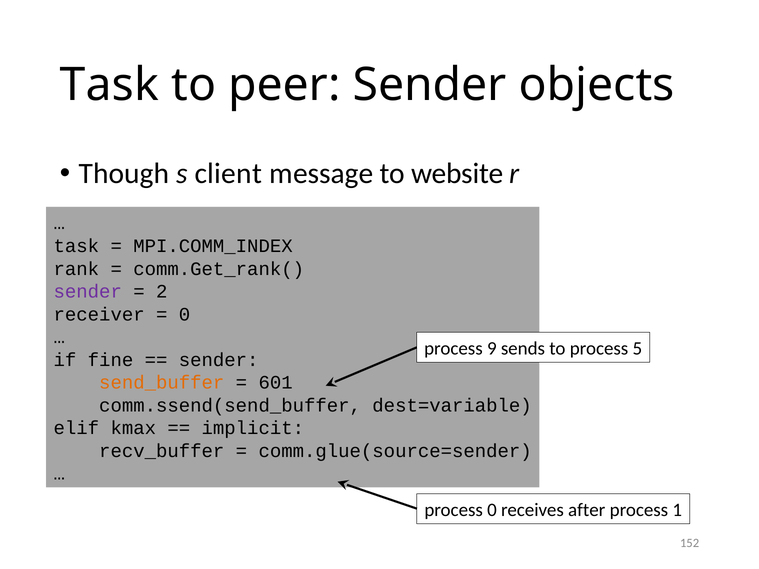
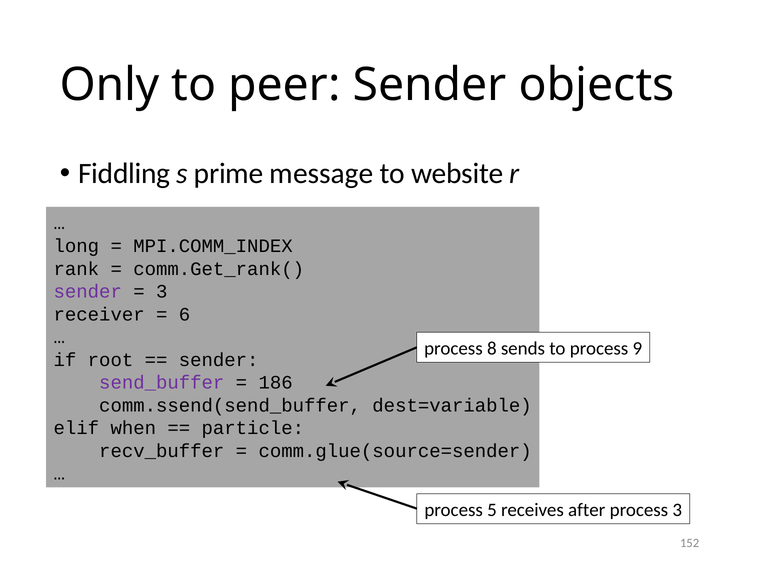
Task: Task -> Only (110, 85)
Though: Though -> Fiddling (124, 174)
client: client -> prime (229, 174)
task: task -> long (76, 246)
2: 2 -> 3 (162, 292)
0: 0 -> 6 (185, 314)
9: 9 -> 8 (492, 349)
5: 5 -> 9 (637, 349)
fine: fine -> root (111, 360)
send_buffer colour: orange -> purple (162, 383)
601: 601 -> 186 (276, 383)
kmax: kmax -> when (133, 428)
implicit: implicit -> particle (253, 428)
process 0: 0 -> 5 (492, 510)
process 1: 1 -> 3 (677, 510)
